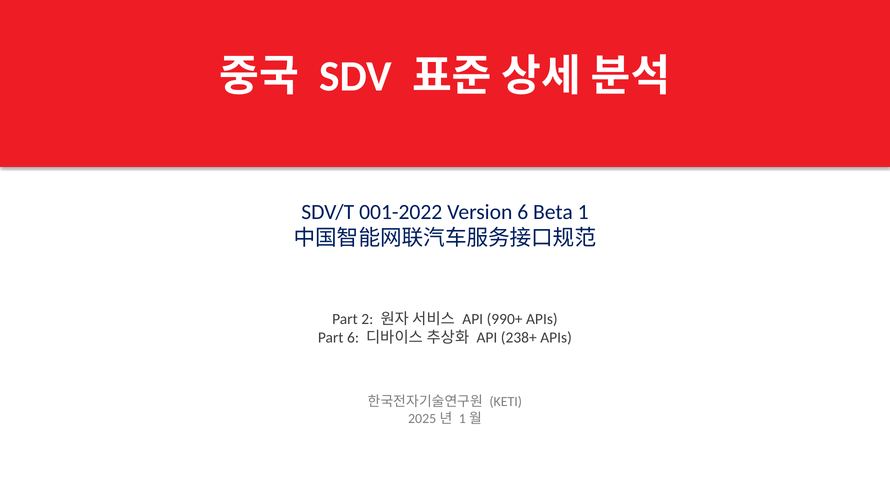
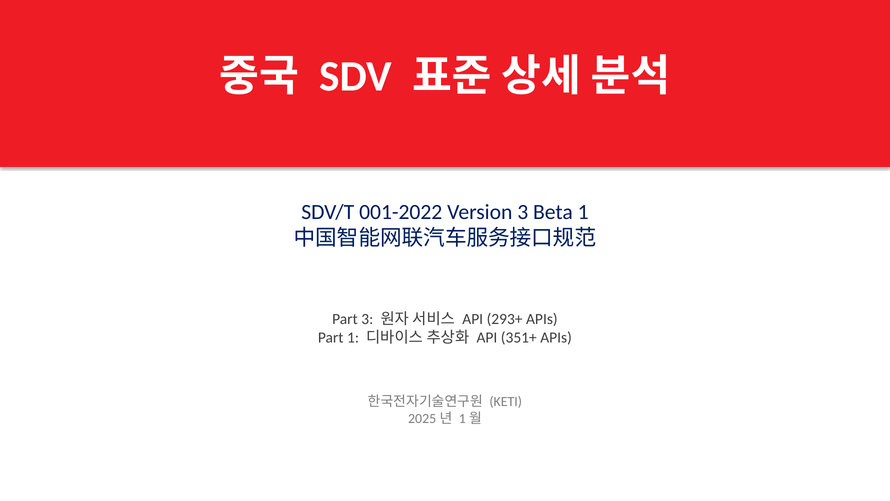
Version 6: 6 -> 3 (523, 212)
Part 2: 2 -> 3 (367, 319)
990+: 990+ -> 293+ (505, 319)
Part 6: 6 -> 1 (353, 338)
238+: 238+ -> 351+ (519, 338)
